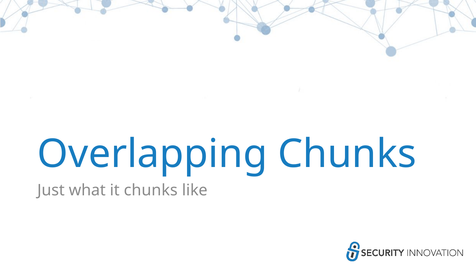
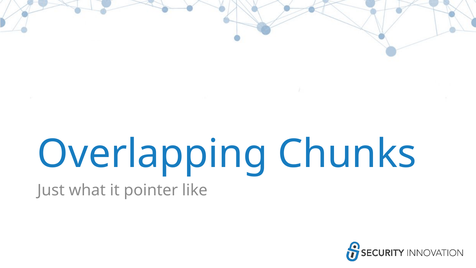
it chunks: chunks -> pointer (151, 190)
